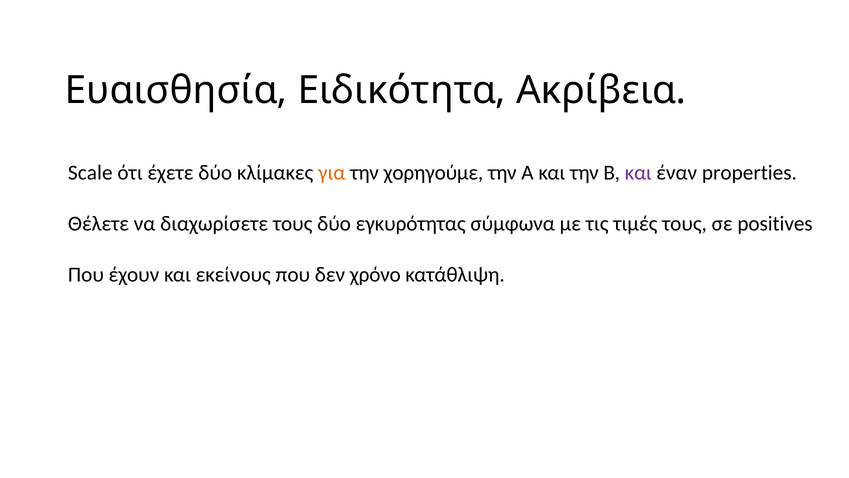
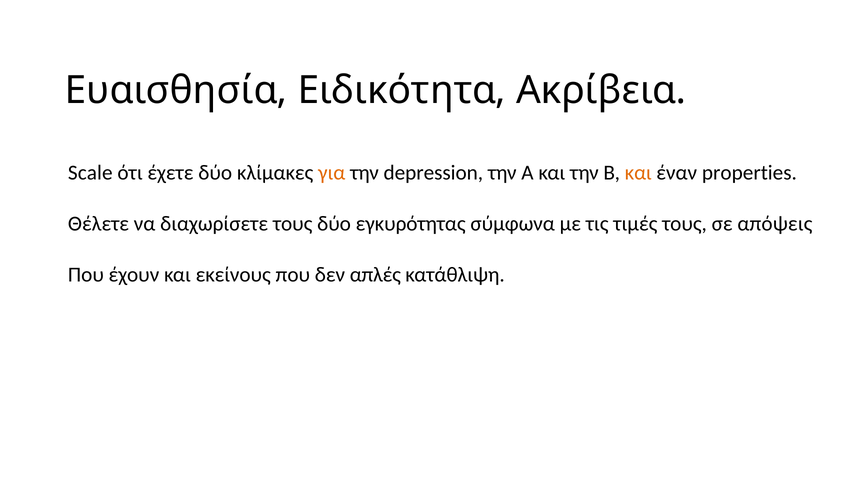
χορηγούμε: χορηγούμε -> depression (433, 173)
και colour: purple -> orange (638, 173)
positives: positives -> απόψεις (775, 223)
χρόνο: χρόνο -> απλές (375, 274)
